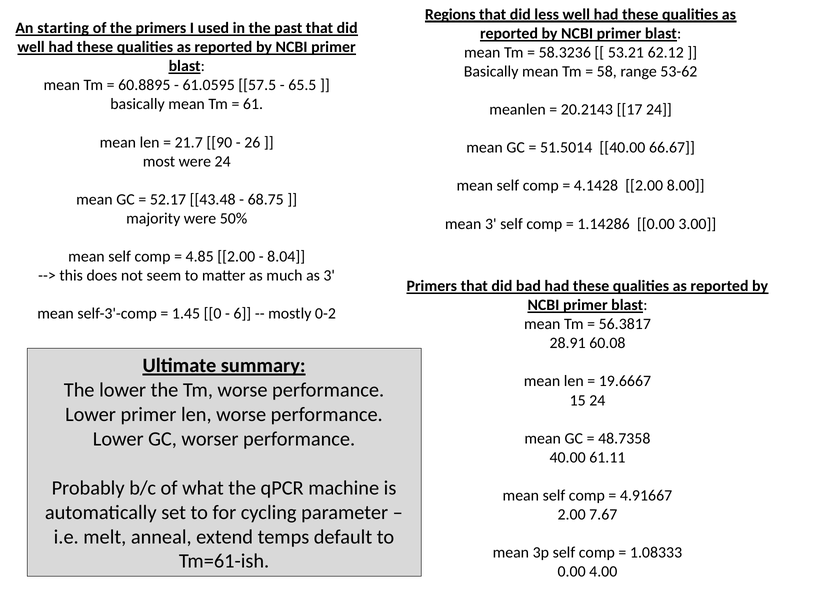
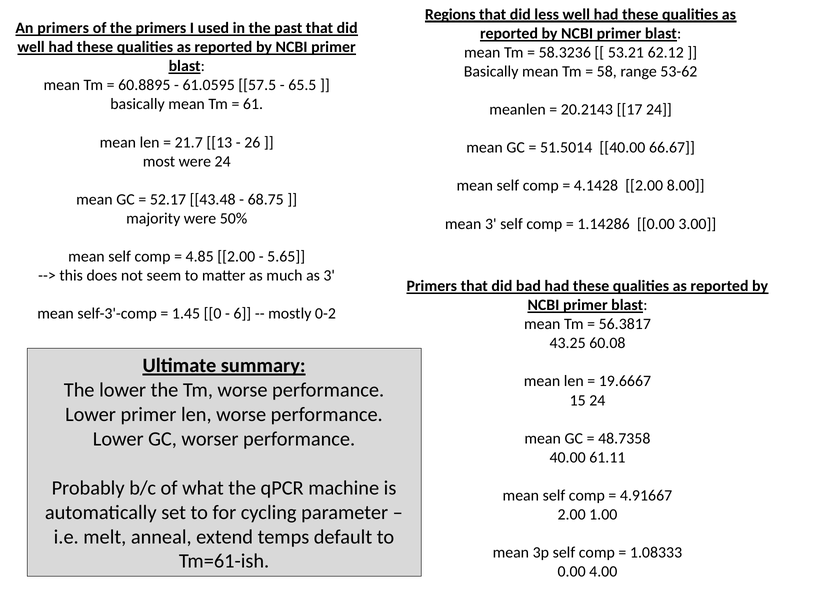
An starting: starting -> primers (63, 28)
90: 90 -> 13 (219, 142)
8.04: 8.04 -> 5.65 (286, 257)
28.91: 28.91 -> 43.25 (568, 343)
7.67: 7.67 -> 1.00 (603, 515)
